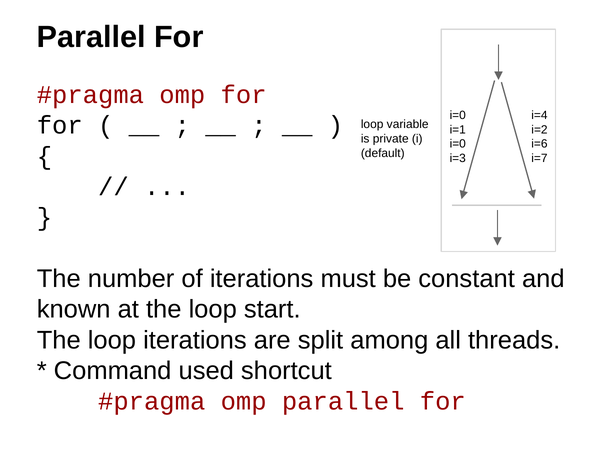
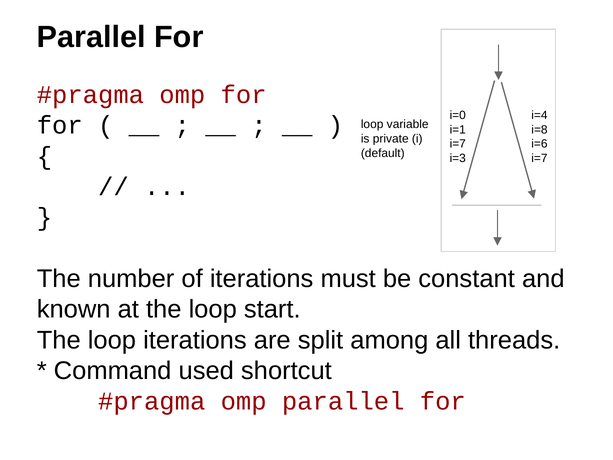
i=2: i=2 -> i=8 (539, 130)
i=0: i=0 -> i=7 (458, 144)
